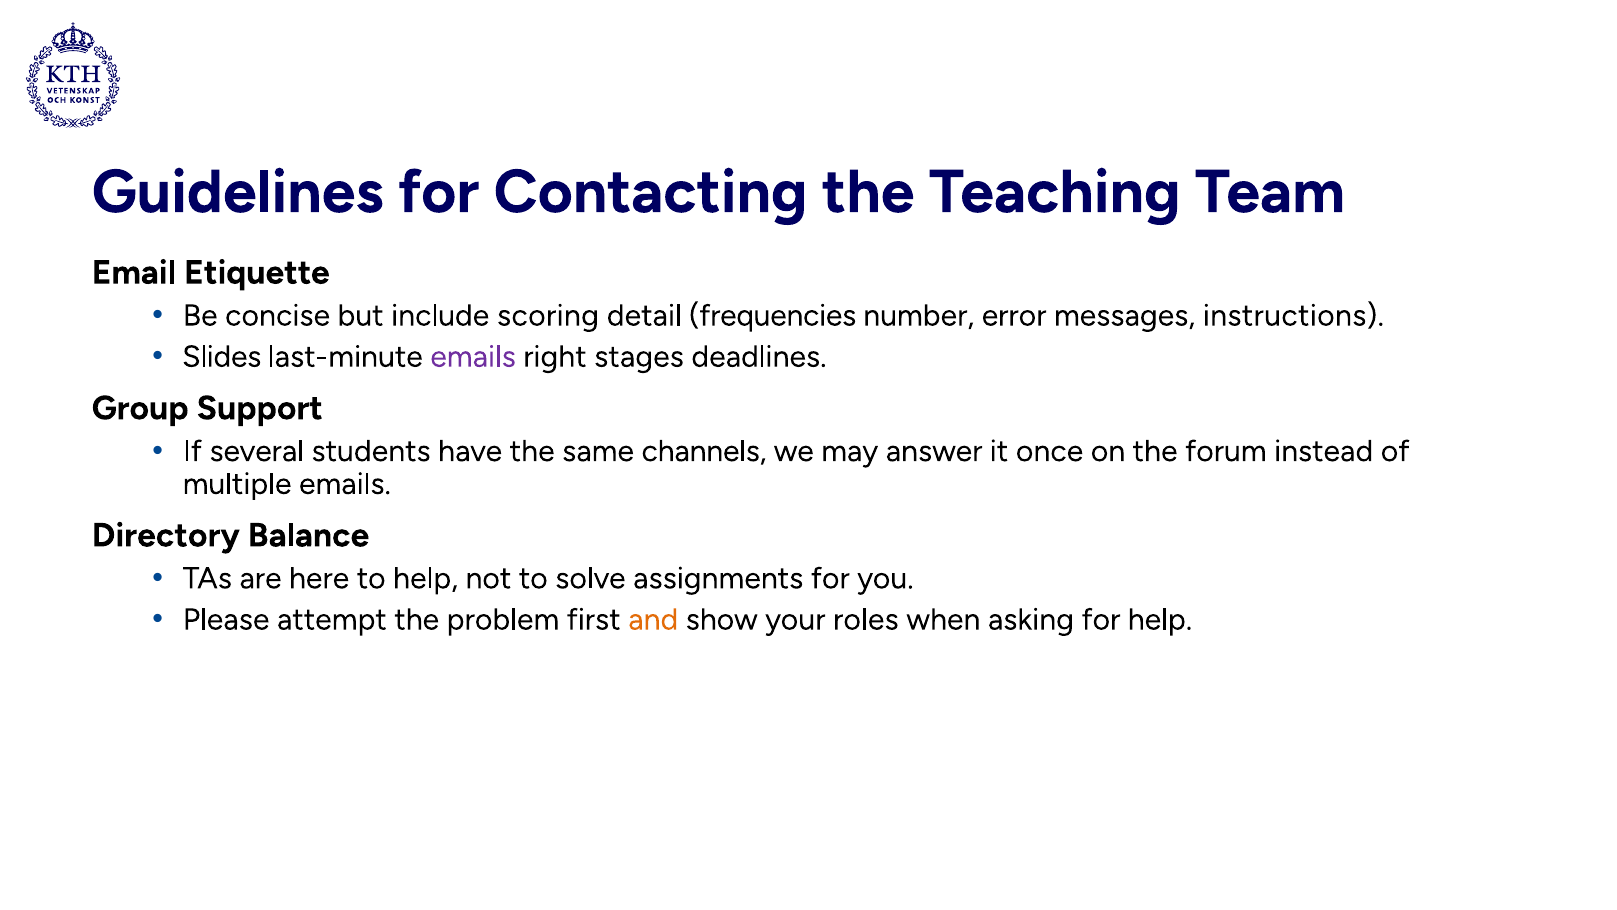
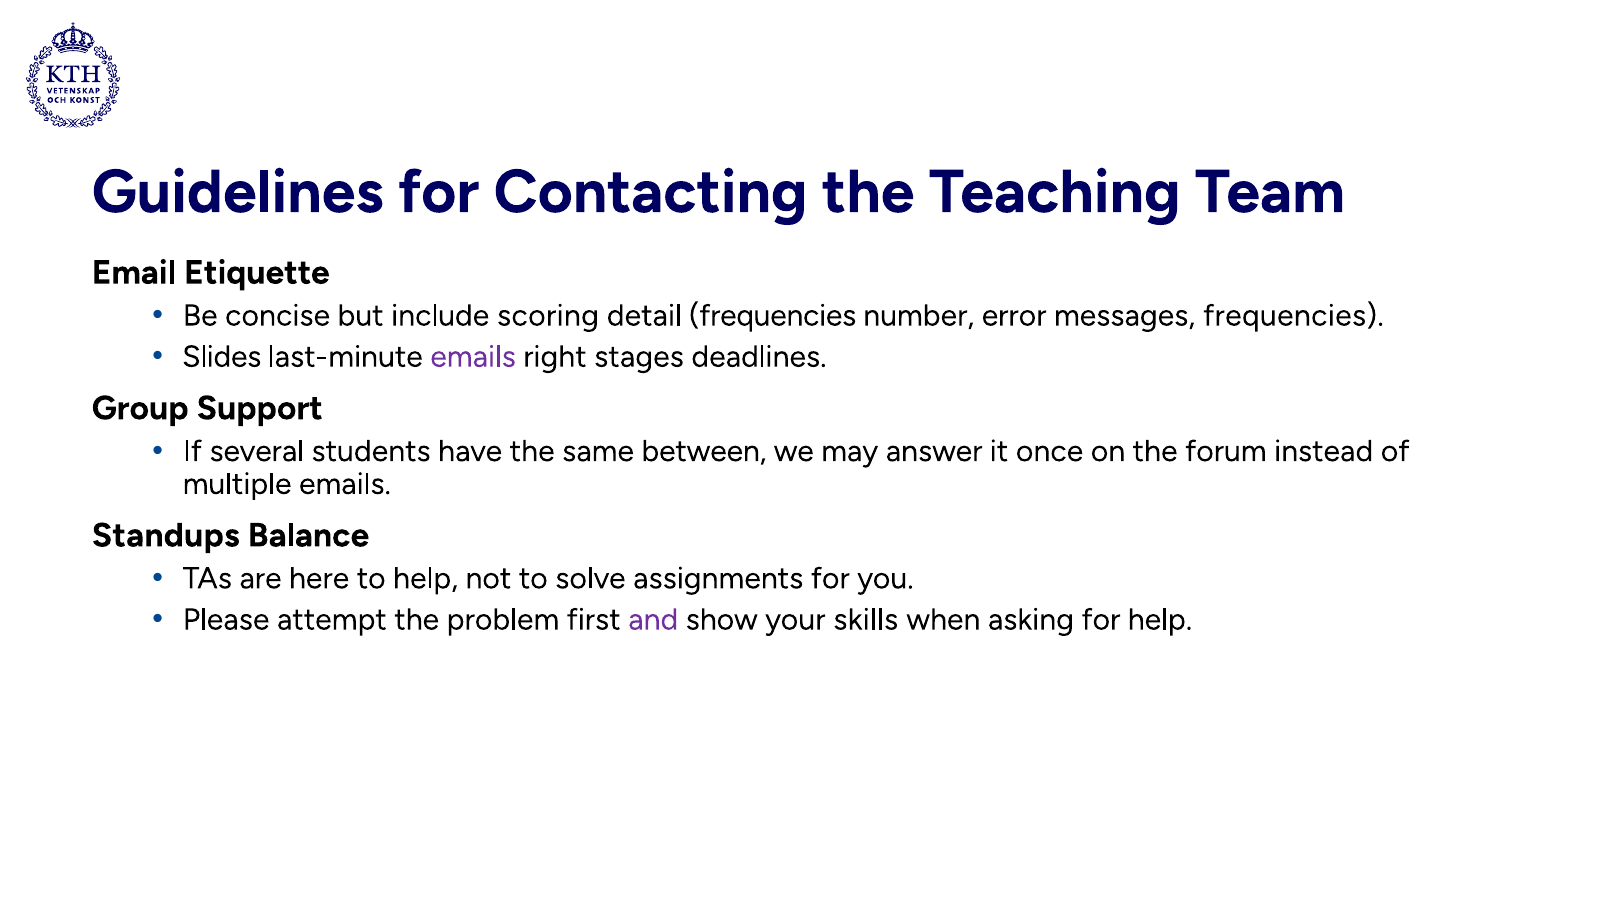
messages instructions: instructions -> frequencies (1293, 315)
channels: channels -> between (704, 451)
Directory: Directory -> Standups (166, 535)
and colour: orange -> purple (653, 619)
roles: roles -> skills (866, 619)
